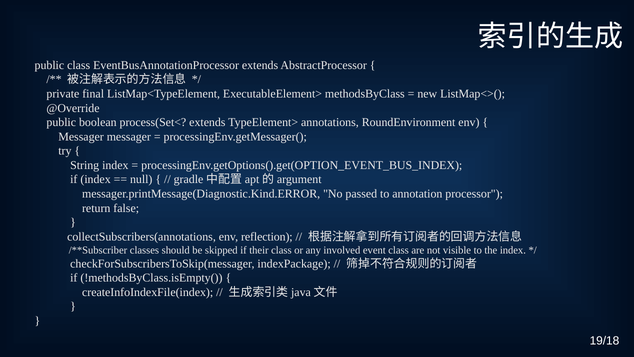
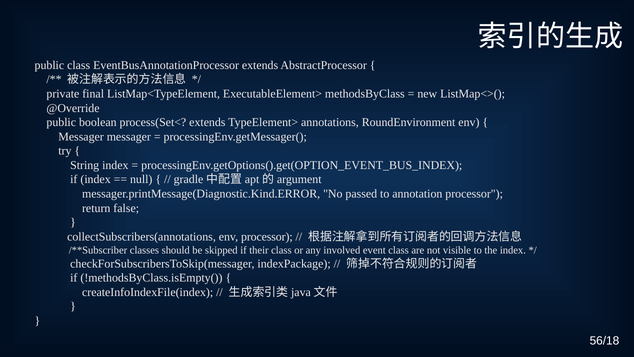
env reflection: reflection -> processor (267, 236)
19/18: 19/18 -> 56/18 (604, 341)
